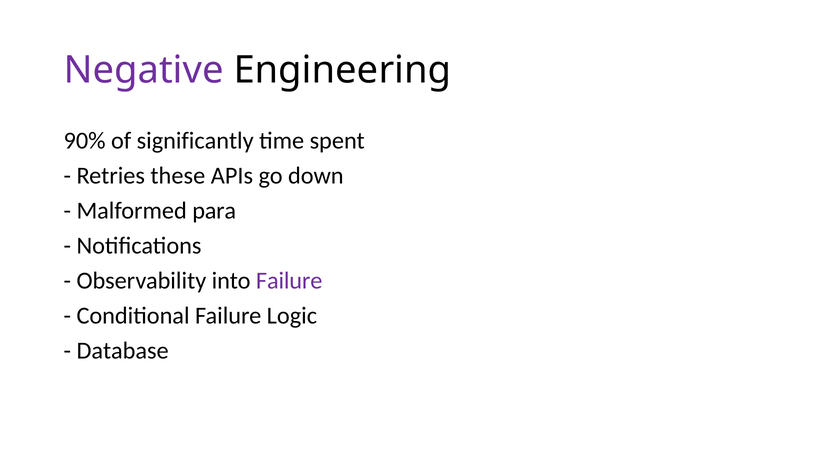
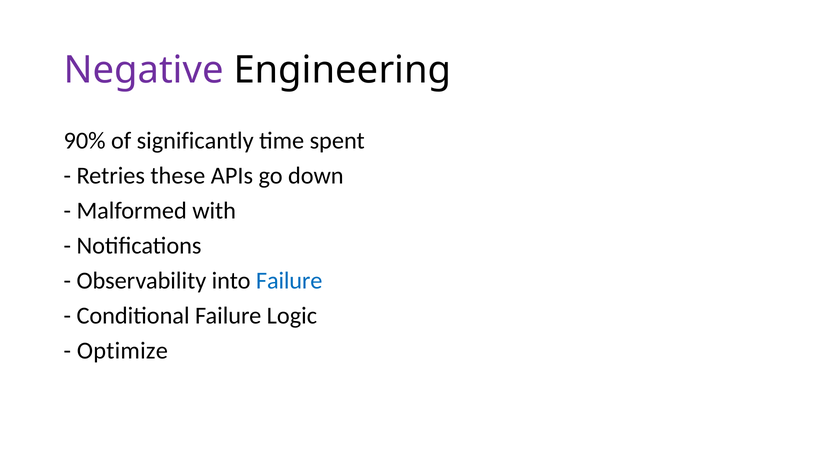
para: para -> with (214, 211)
Failure colour: purple -> blue (289, 281)
Database: Database -> Optimize (122, 351)
